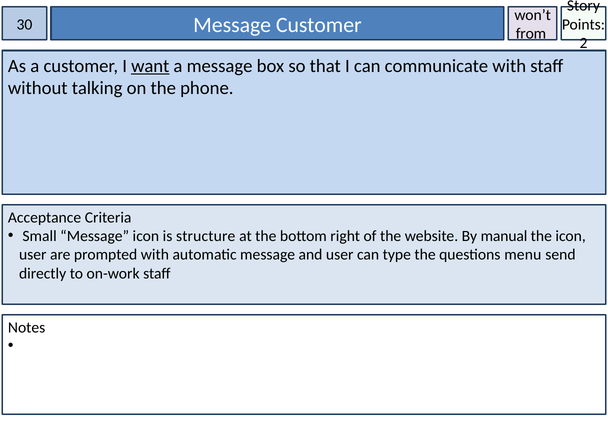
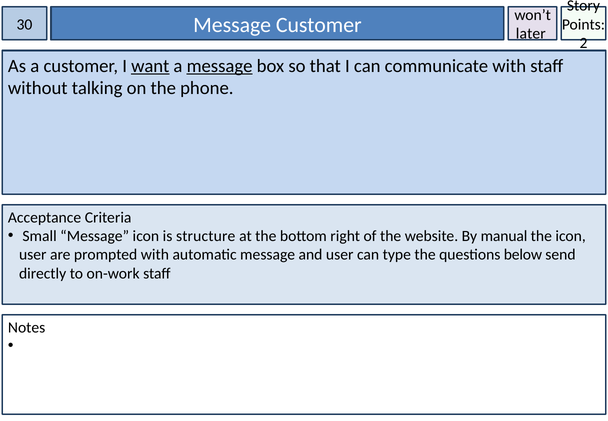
from: from -> later (531, 34)
message underline: none -> present (220, 66)
menu: menu -> below (523, 255)
